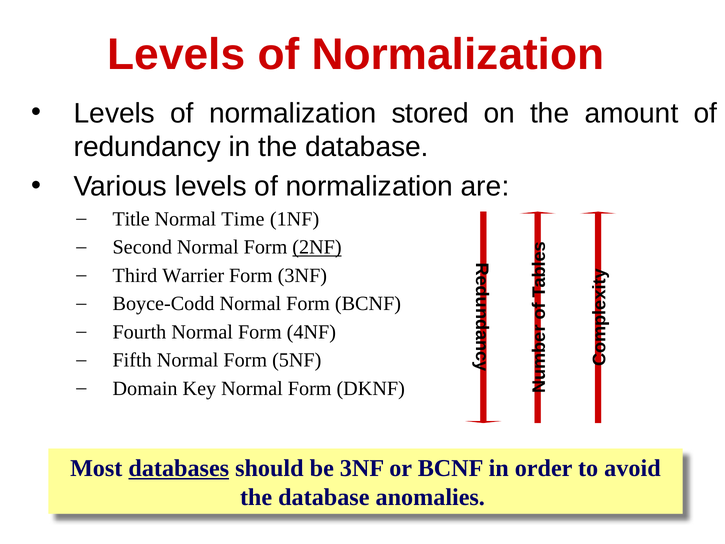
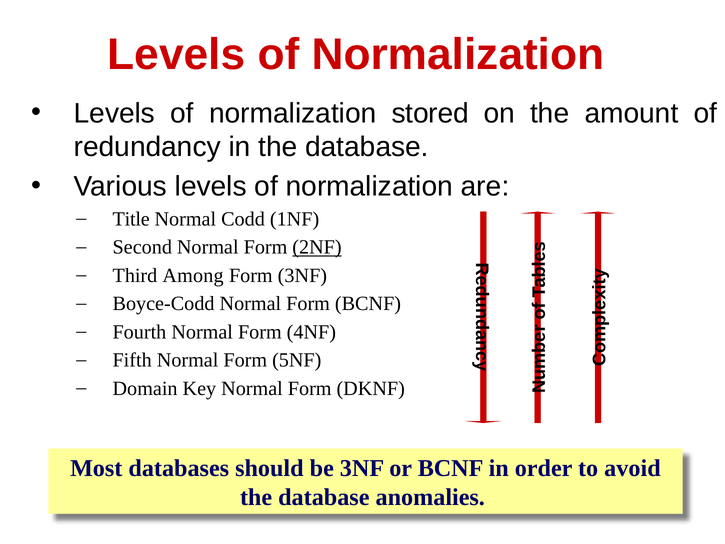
Time: Time -> Codd (243, 219)
Warrier: Warrier -> Among (193, 275)
databases underline: present -> none (179, 468)
